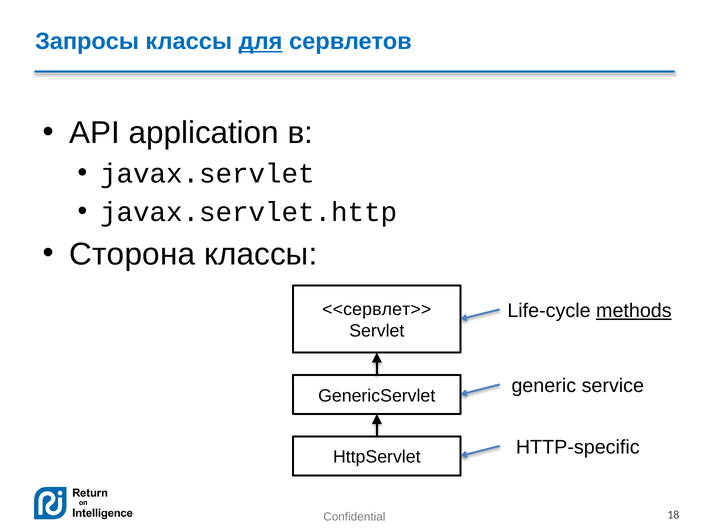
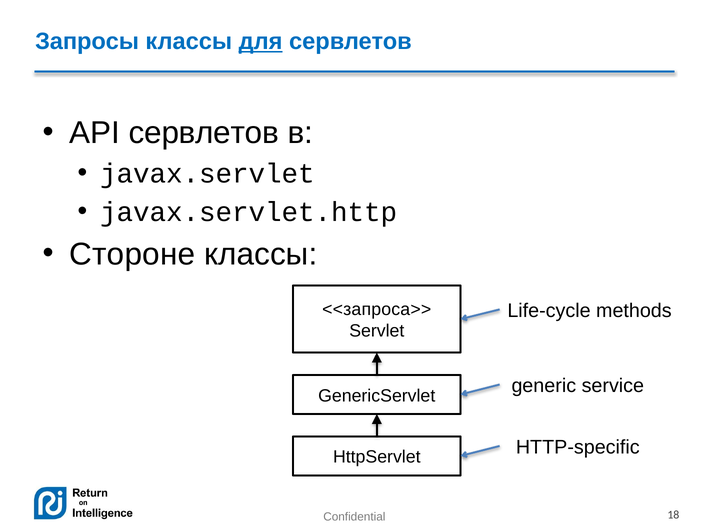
API application: application -> сервлетов (204, 133)
Сторона: Сторона -> Стороне (132, 254)
<<сервлет>>: <<сервлет>> -> <<запроса>> (377, 309)
methods underline: present -> none (634, 311)
